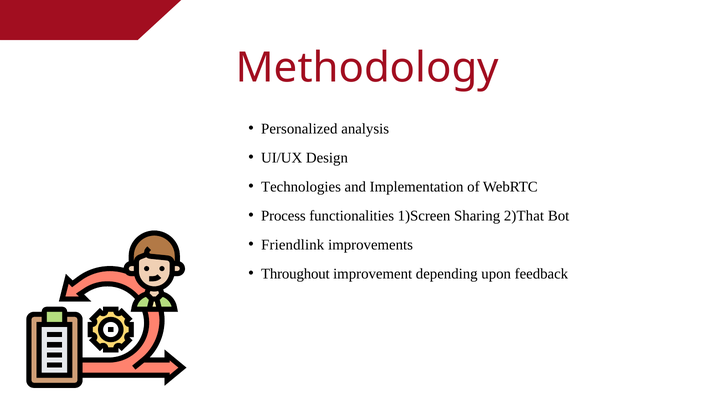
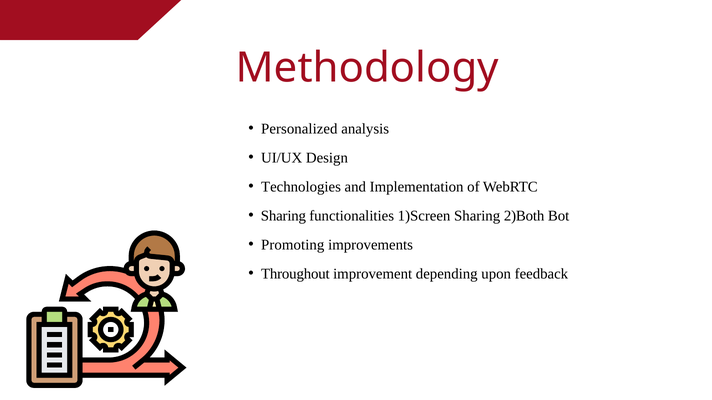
Process: Process -> Sharing (283, 216)
2)That: 2)That -> 2)Both (524, 216)
Friendlink: Friendlink -> Promoting (293, 245)
